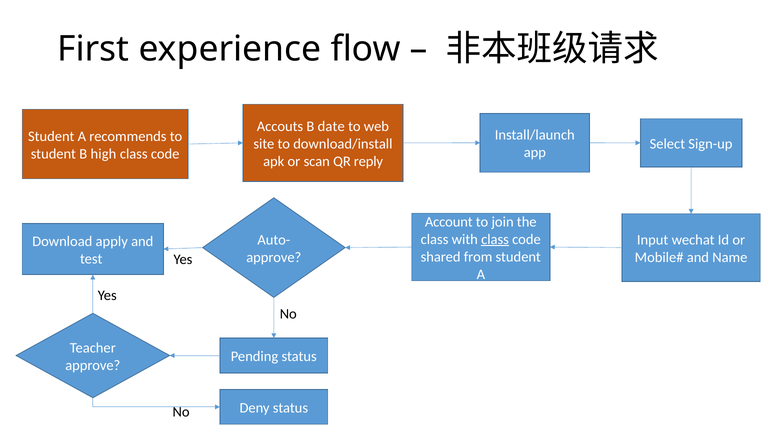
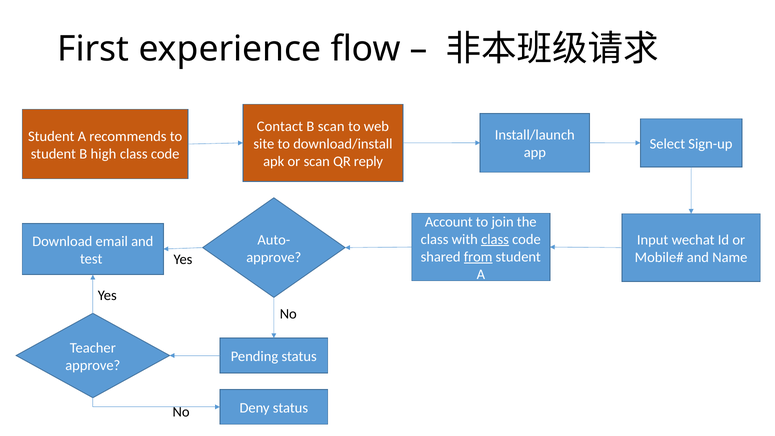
Accouts: Accouts -> Contact (280, 126)
B date: date -> scan (331, 126)
apply: apply -> email (112, 241)
from underline: none -> present (478, 257)
